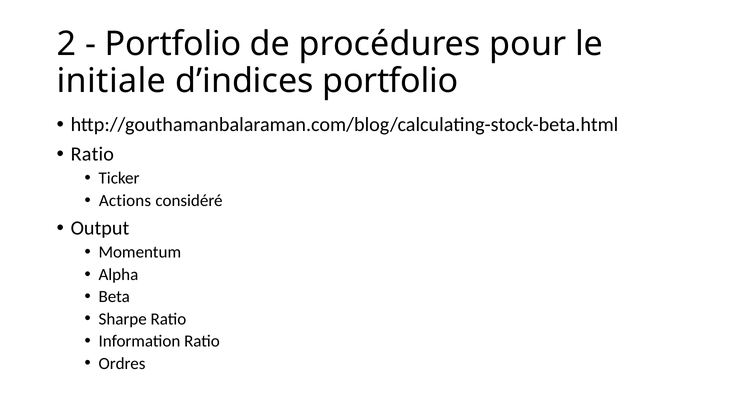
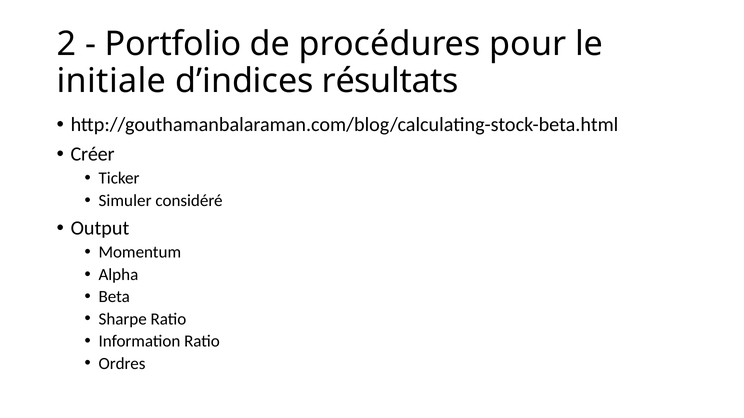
d’indices portfolio: portfolio -> résultats (390, 81)
Ratio: Ratio -> Créer (93, 154)
Actions: Actions -> Simuler (125, 201)
